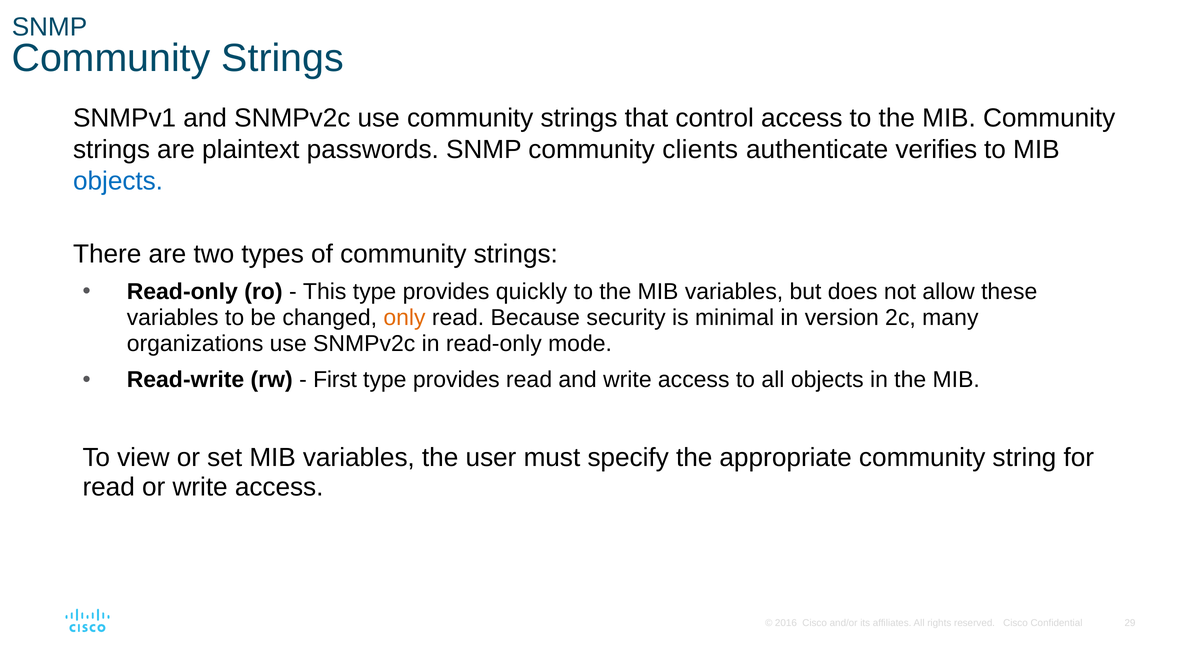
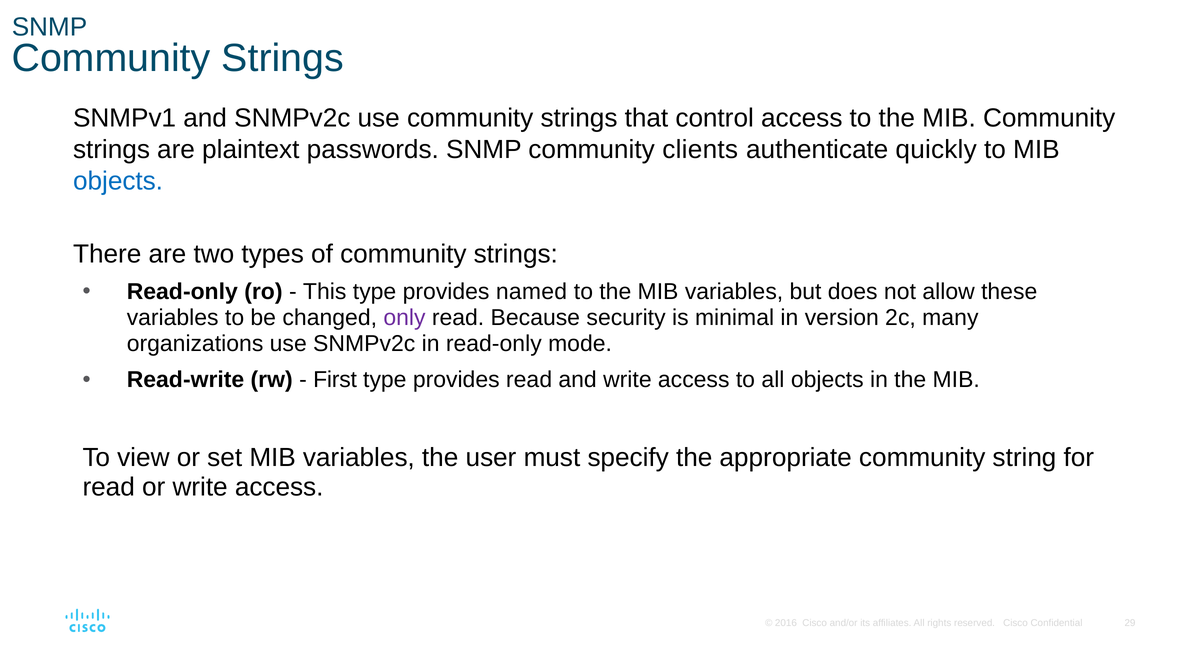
verifies: verifies -> quickly (936, 149)
quickly: quickly -> named (531, 291)
only colour: orange -> purple (404, 317)
